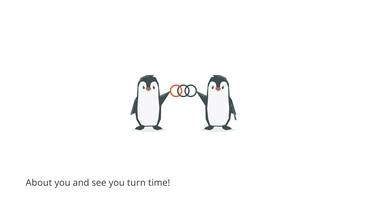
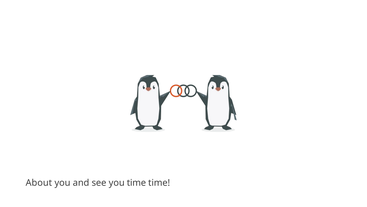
you turn: turn -> time (136, 182)
